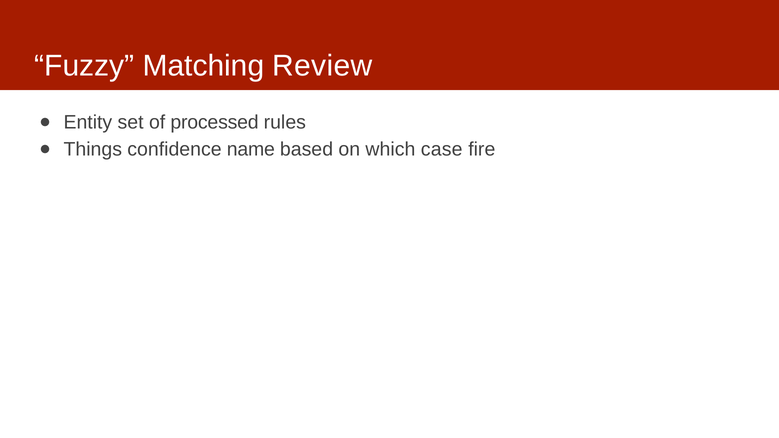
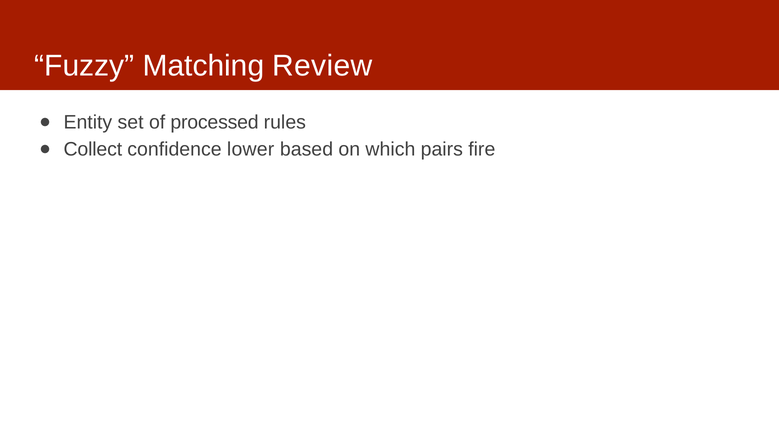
Things: Things -> Collect (93, 149)
name: name -> lower (251, 149)
case: case -> pairs (442, 149)
